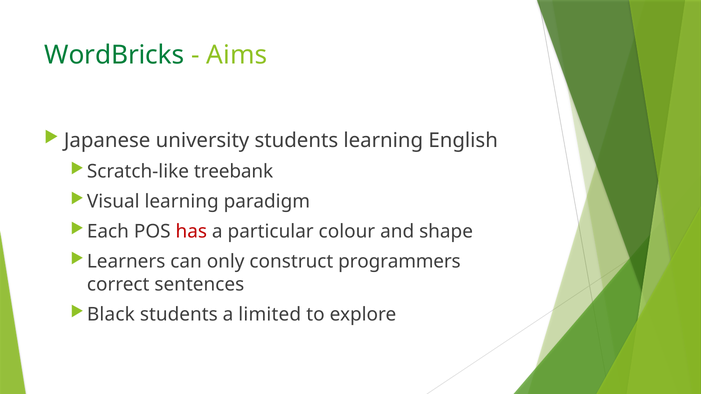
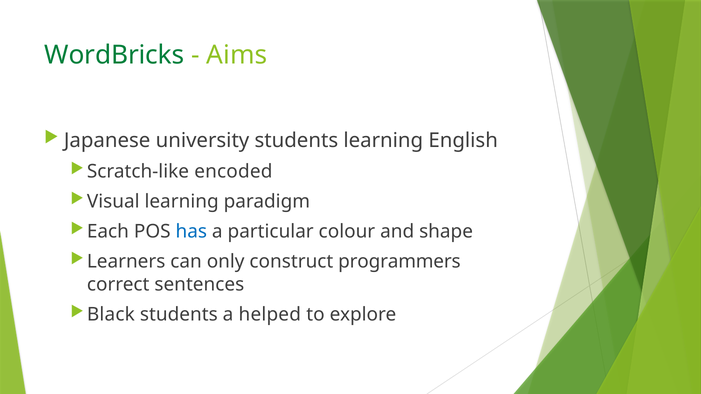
treebank: treebank -> encoded (233, 171)
has colour: red -> blue (191, 232)
limited: limited -> helped (270, 315)
